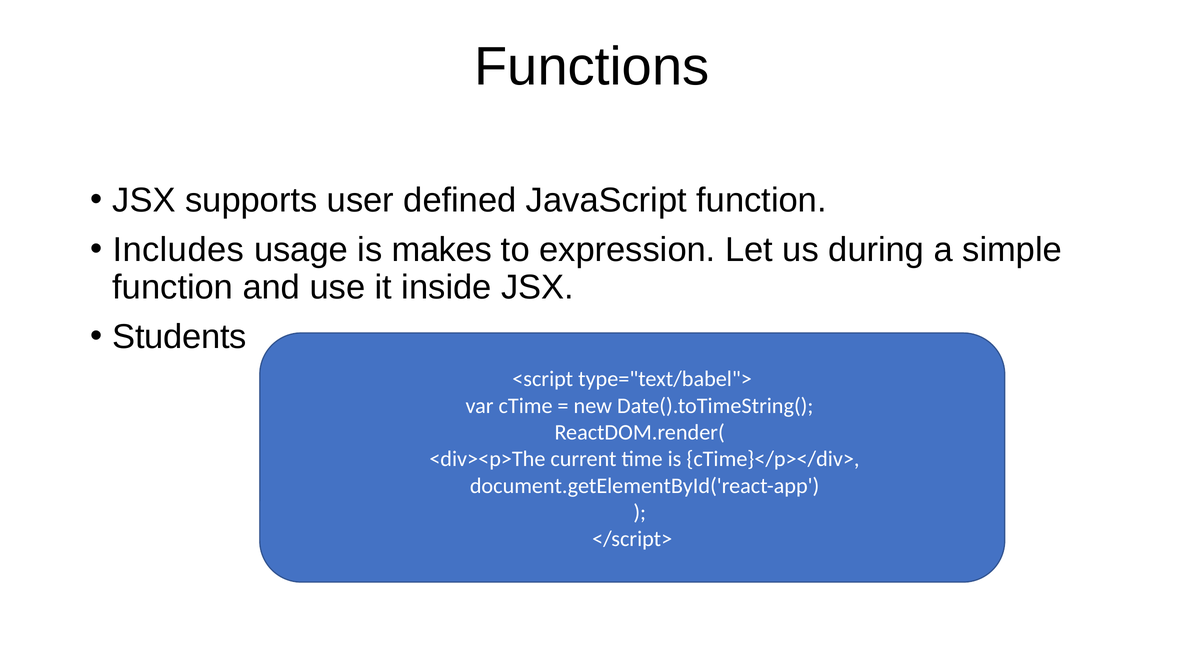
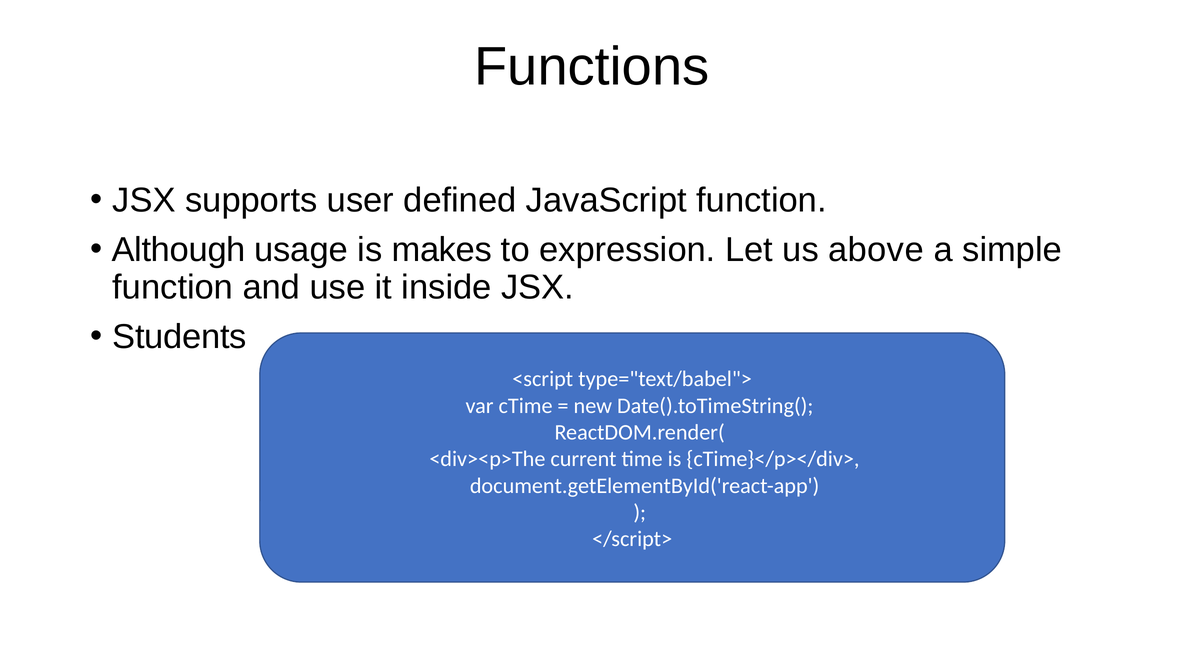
Includes: Includes -> Although (179, 250)
during: during -> above (876, 250)
